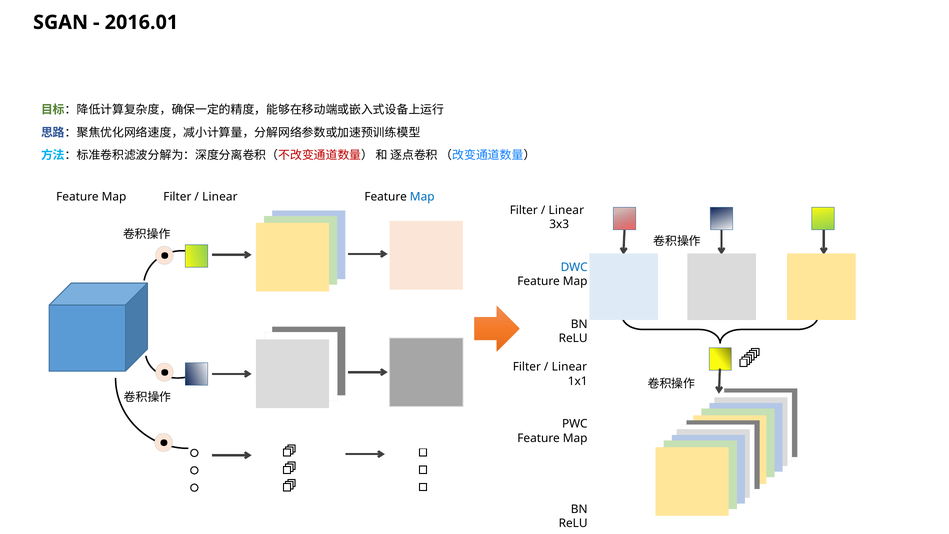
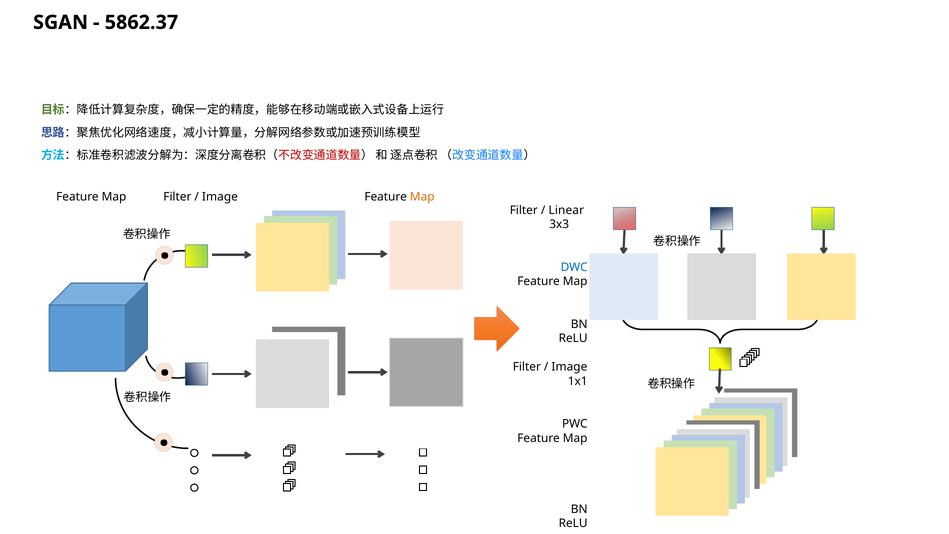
2016.01: 2016.01 -> 5862.37 (141, 22)
Linear: Linear -> Image (220, 197)
Map colour: blue -> orange (422, 197)
Linear: Linear -> Image (569, 367)
